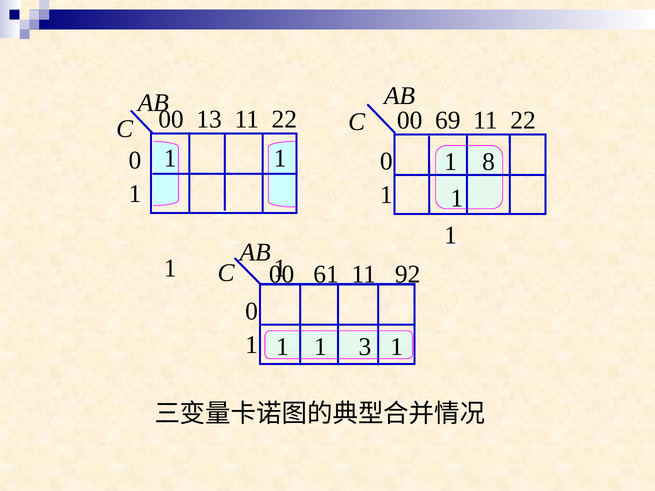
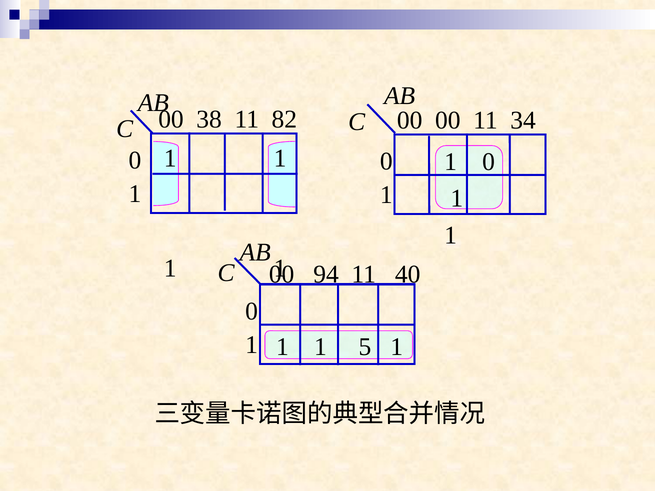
13: 13 -> 38 (209, 119)
22: 22 -> 82 (284, 119)
00 69: 69 -> 00 (448, 121)
22: 22 -> 34 (523, 121)
8: 8 -> 0 (489, 162)
61: 61 -> 94 (326, 274)
92: 92 -> 40 (408, 274)
3: 3 -> 5 (365, 347)
